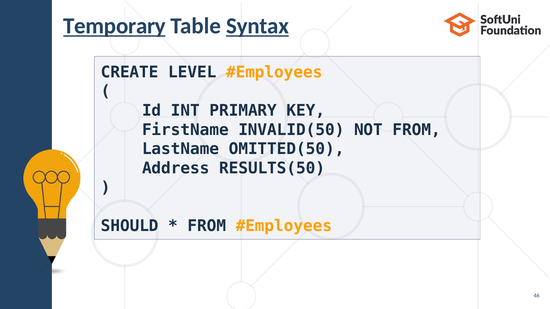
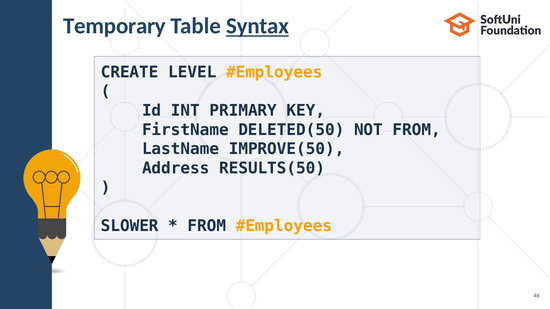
Temporary underline: present -> none (115, 26)
INVALID(50: INVALID(50 -> DELETED(50 (291, 130)
OMITTED(50: OMITTED(50 -> IMPROVE(50 (287, 149)
SHOULD: SHOULD -> SLOWER (130, 226)
